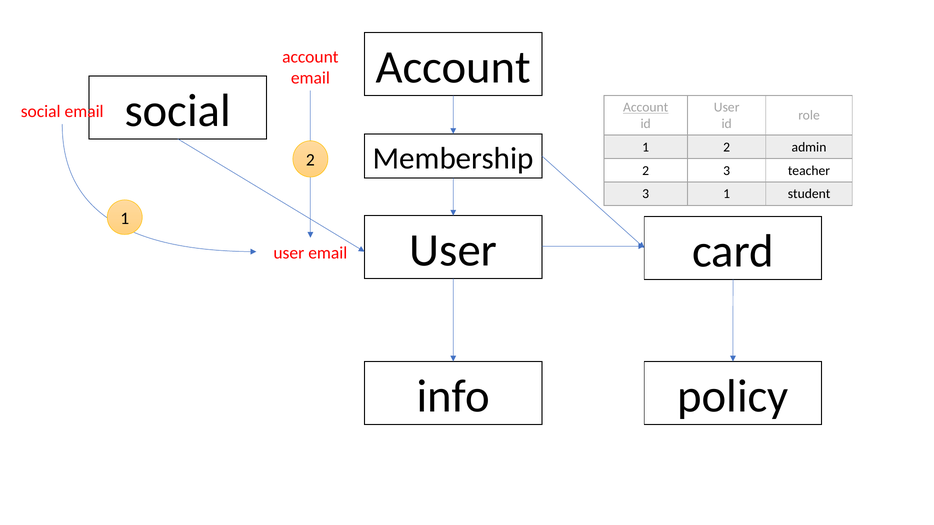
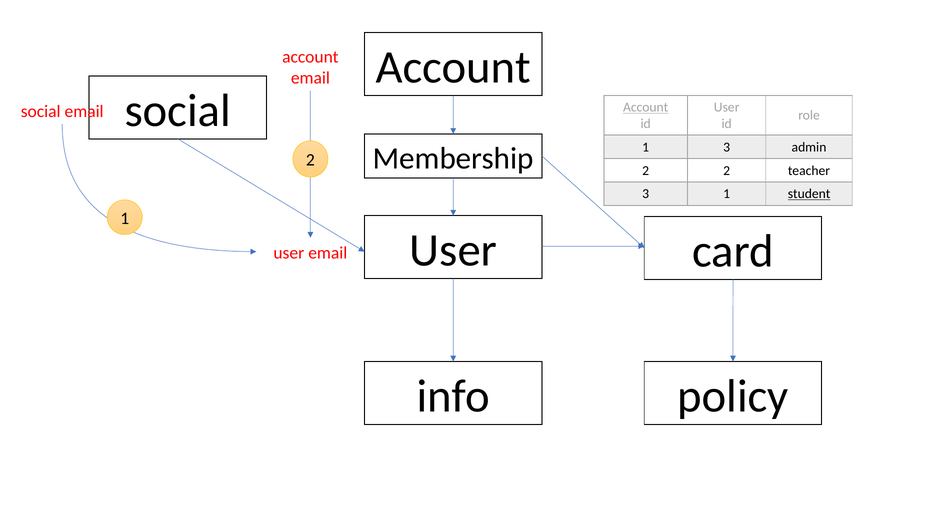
2: 2 -> 3 (727, 147)
2 3: 3 -> 2 (727, 171)
student underline: none -> present (809, 194)
